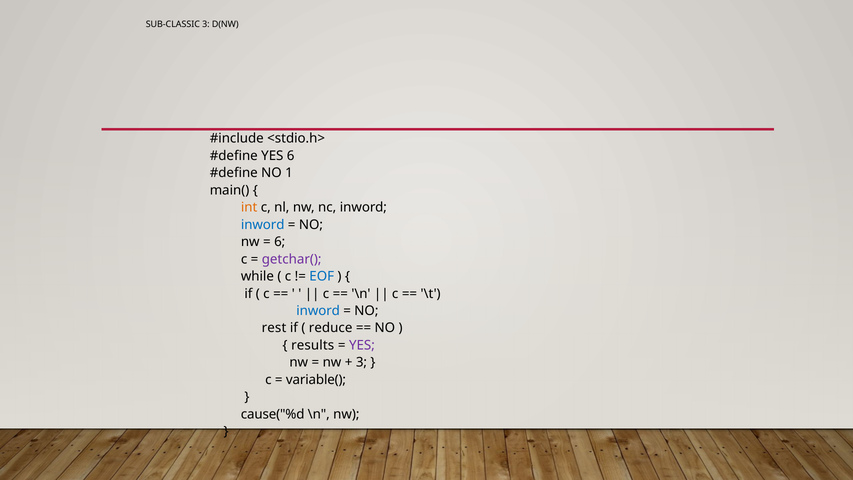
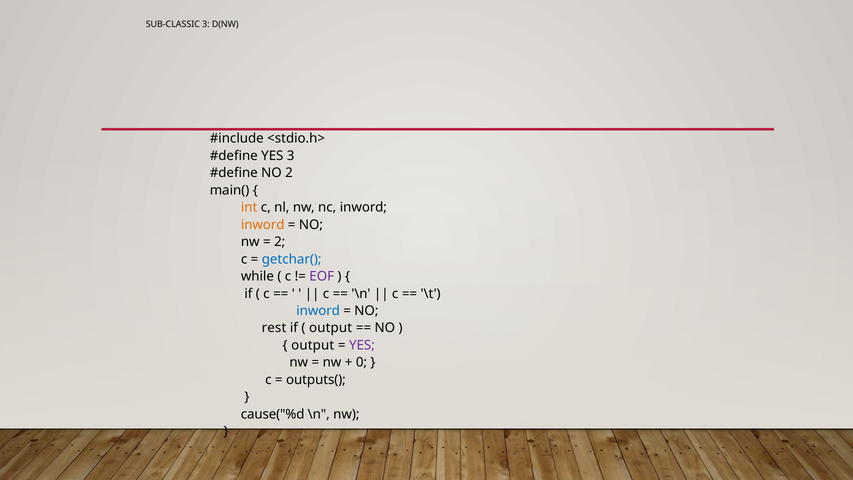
YES 6: 6 -> 3 (291, 156)
NO 1: 1 -> 2 (289, 173)
inword colour: blue -> orange (263, 225)
6: 6 -> 2 (280, 242)
getchar( colour: purple -> blue (292, 259)
EOF colour: blue -> purple (322, 276)
reduce: reduce -> output (331, 328)
results: results -> output (313, 345)
3: 3 -> 0 (361, 362)
variable(: variable( -> outputs( (316, 380)
